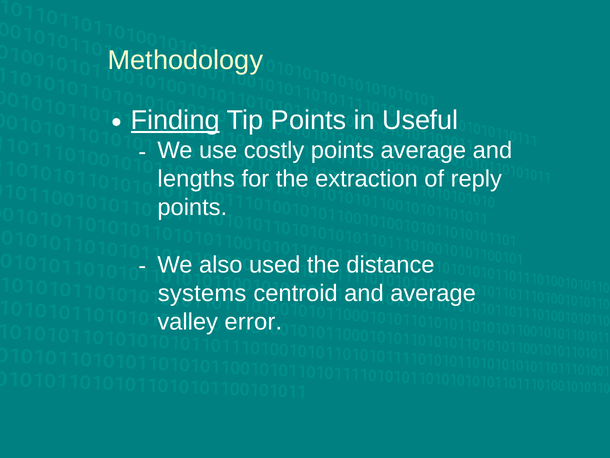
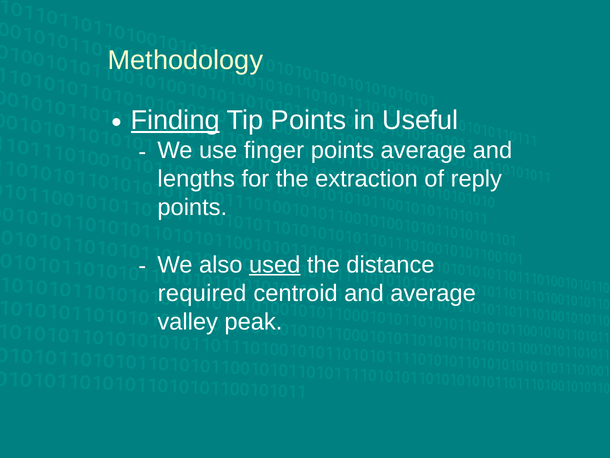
costly: costly -> finger (274, 150)
used underline: none -> present (275, 264)
systems: systems -> required (202, 293)
error: error -> peak (253, 321)
